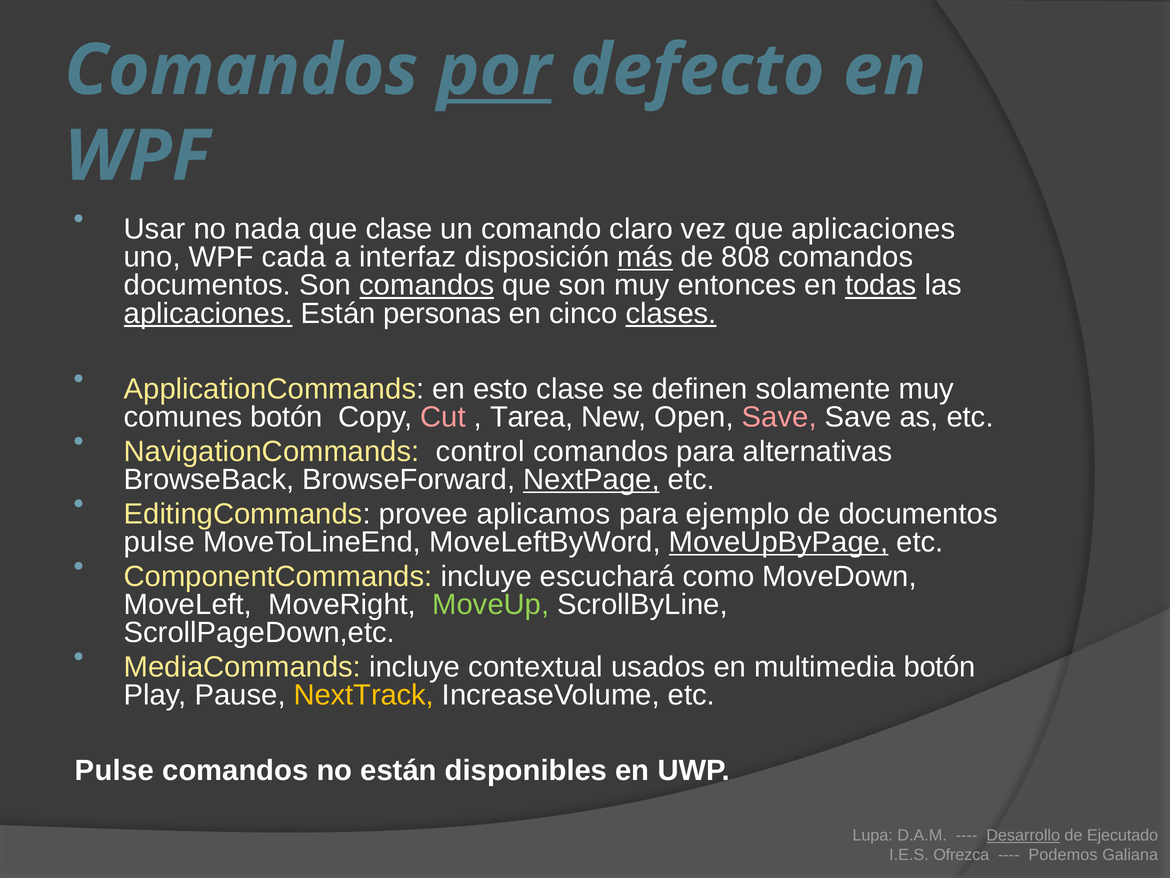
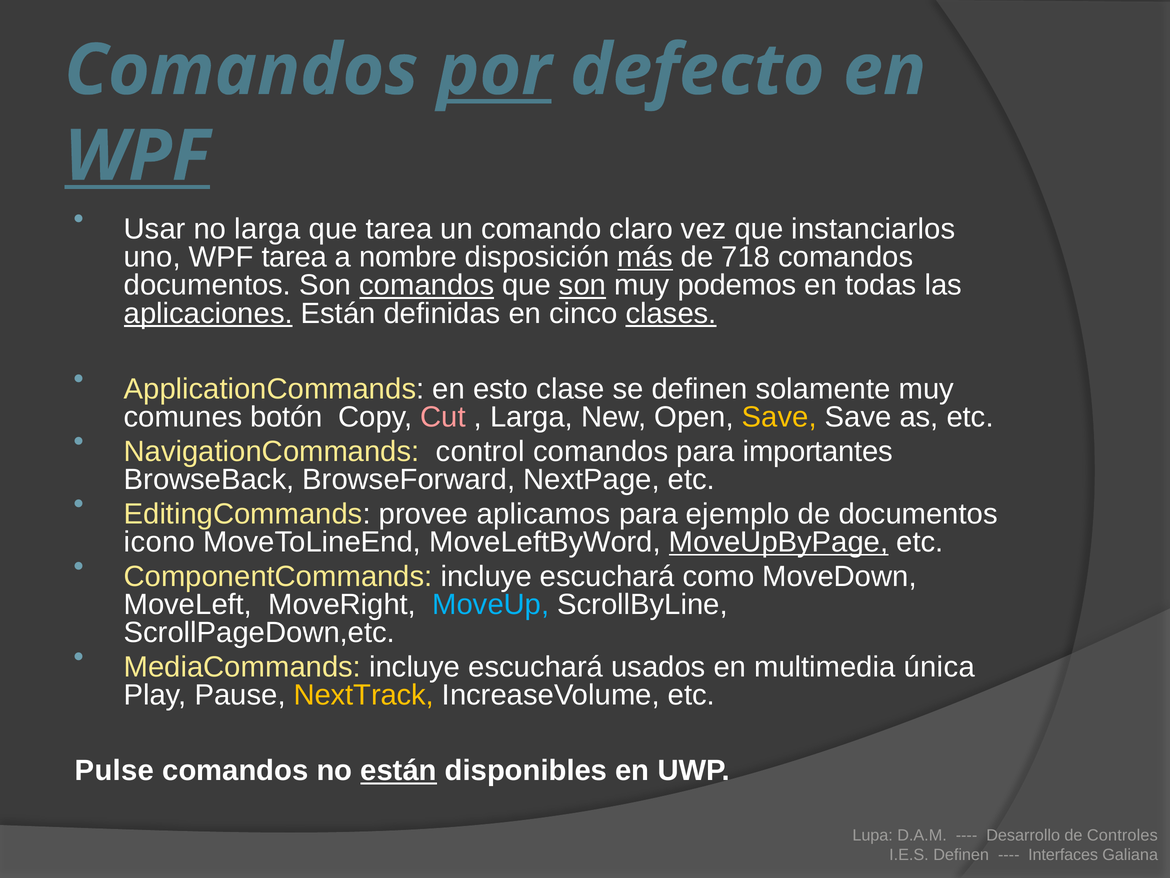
WPF underline: none -> present (137, 156)
no nada: nada -> larga (267, 229)
que clase: clase -> tarea (399, 229)
que aplicaciones: aplicaciones -> instanciarlos (873, 229)
WPF cada: cada -> tarea (294, 257)
interfaz: interfaz -> nombre (408, 257)
808: 808 -> 718 (746, 257)
son underline: none -> present (583, 285)
entonces: entonces -> podemos (737, 285)
todas underline: present -> none (881, 285)
personas: personas -> definidas (442, 313)
Tarea: Tarea -> Larga (532, 417)
Save colour: pink -> yellow (779, 417)
alternativas: alternativas -> importantes (818, 451)
NextPage underline: present -> none (591, 479)
pulse: pulse -> icono (159, 542)
MoveUp colour: light green -> light blue (491, 604)
MediaCommands incluye contextual: contextual -> escuchará (536, 667)
multimedia botón: botón -> única (939, 667)
están underline: none -> present (399, 770)
Desarrollo underline: present -> none (1023, 835)
Ejecutado: Ejecutado -> Controles (1122, 835)
I.E.S Ofrezca: Ofrezca -> Definen (961, 855)
Podemos: Podemos -> Interfaces (1063, 855)
